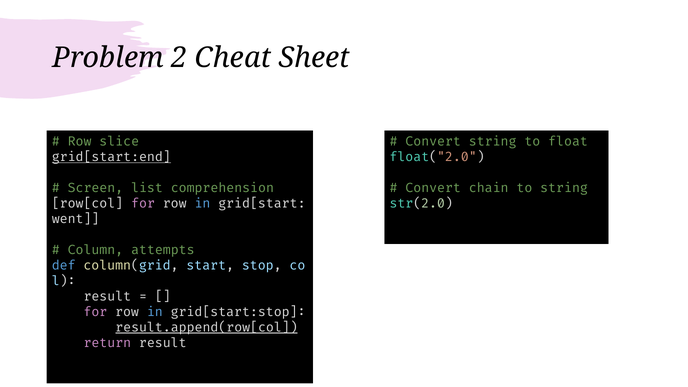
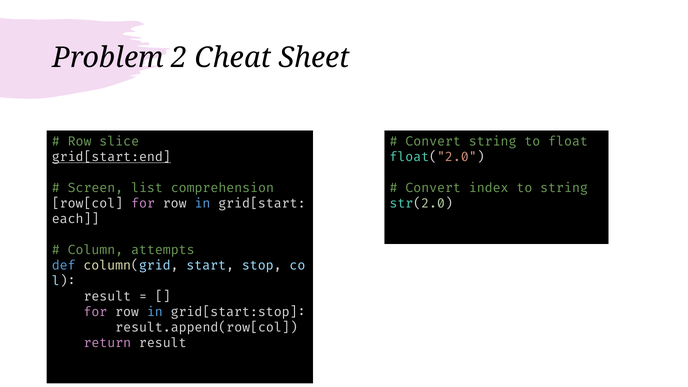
chain: chain -> index (489, 188)
went: went -> each (76, 219)
result.append(row[col underline: present -> none (206, 327)
